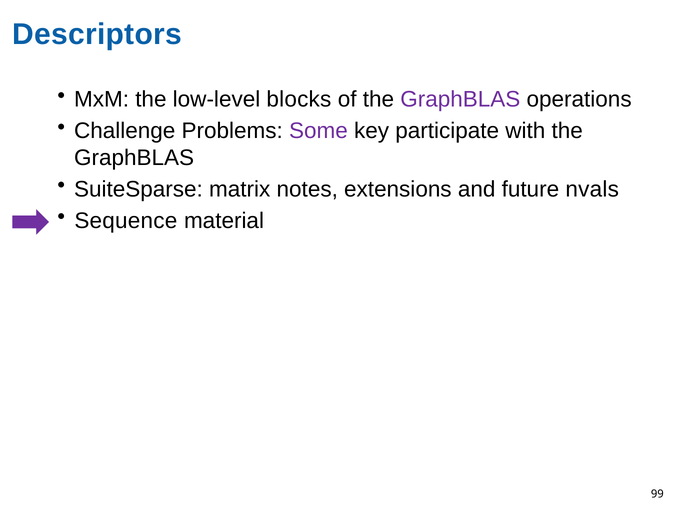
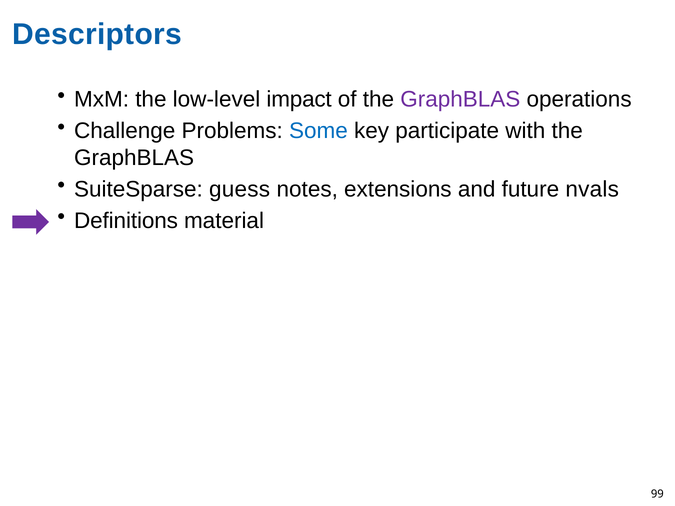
blocks: blocks -> impact (299, 99)
Some colour: purple -> blue (318, 131)
matrix: matrix -> guess (240, 189)
Sequence: Sequence -> Definitions (126, 221)
